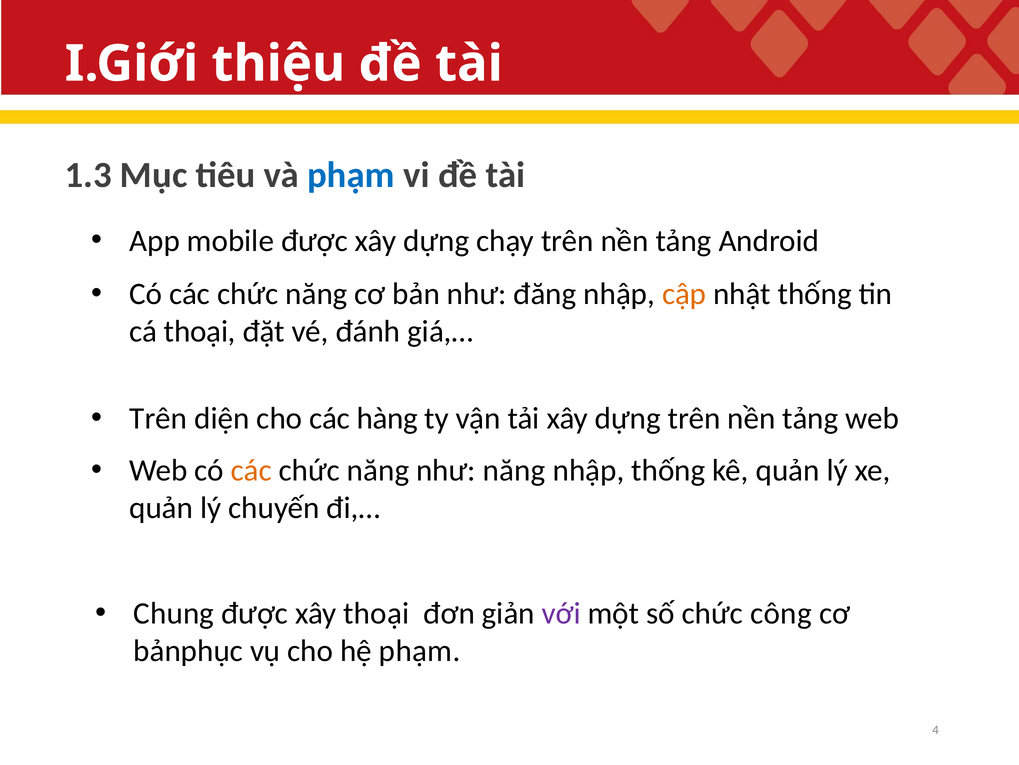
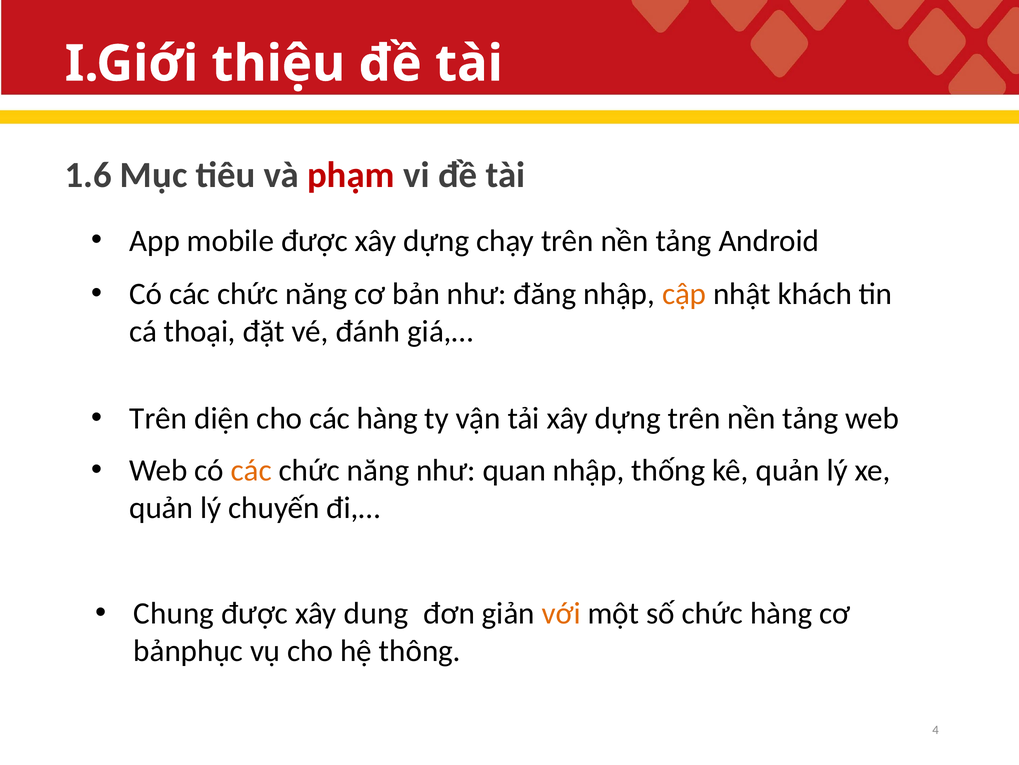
1.3: 1.3 -> 1.6 (88, 175)
phạm colour: blue -> red (351, 175)
nhật thống: thống -> khách (815, 294)
như năng: năng -> quan (514, 470)
xây thoại: thoại -> dung (376, 613)
với colour: purple -> orange (561, 613)
chức công: công -> hàng (781, 613)
hệ phạm: phạm -> thông (420, 650)
